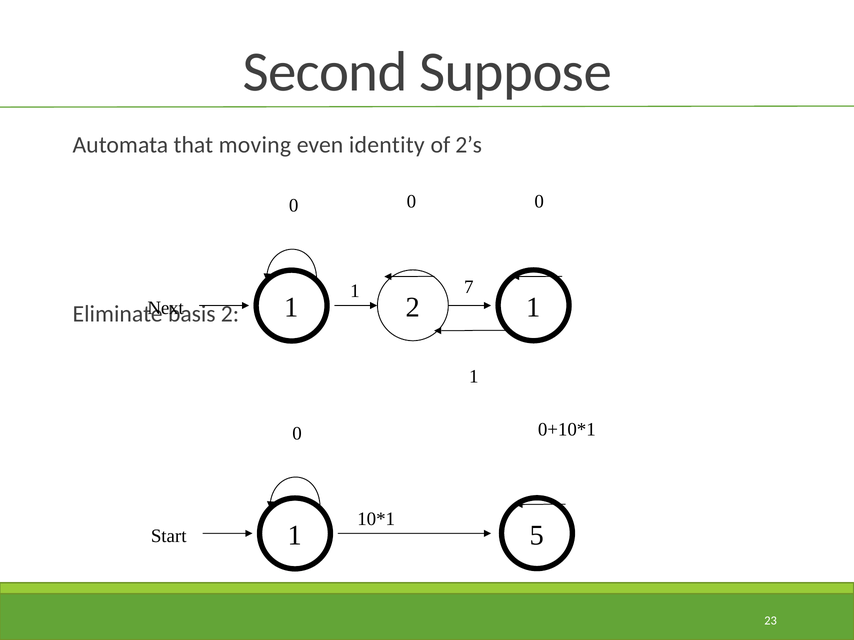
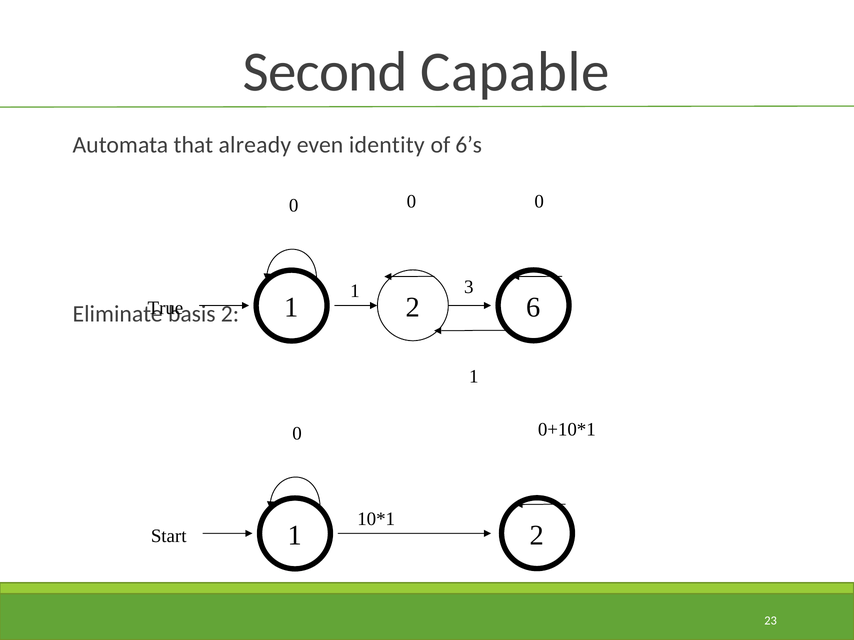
Suppose: Suppose -> Capable (515, 72)
moving: moving -> already (255, 145)
2’s: 2’s -> 6’s (469, 145)
7: 7 -> 3 (469, 287)
Next: Next -> True (165, 308)
1: 1 -> 6 (534, 308)
Start 5: 5 -> 2 (537, 536)
